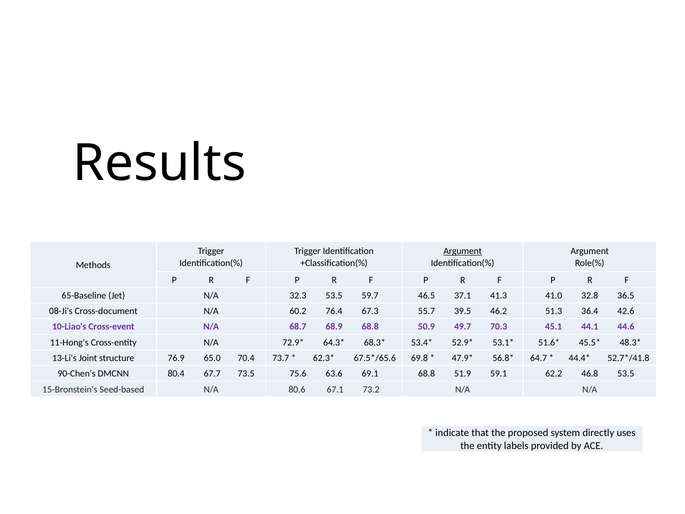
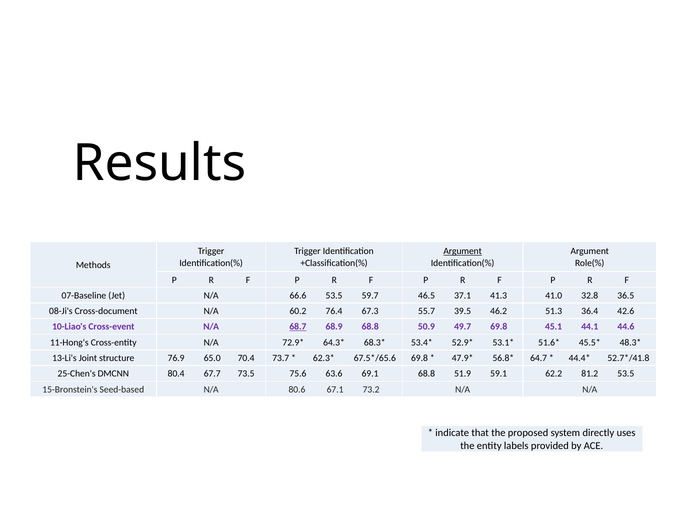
65-Baseline: 65-Baseline -> 07-Baseline (84, 295)
32.3: 32.3 -> 66.6 (298, 295)
68.7 underline: none -> present (298, 327)
49.7 70.3: 70.3 -> 69.8 (499, 327)
90-Chen's: 90-Chen's -> 25-Chen's (77, 374)
46.8: 46.8 -> 81.2 (590, 374)
